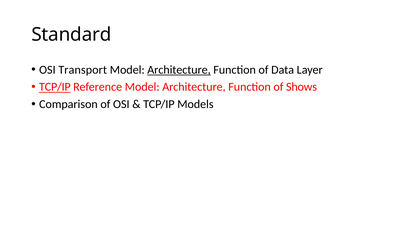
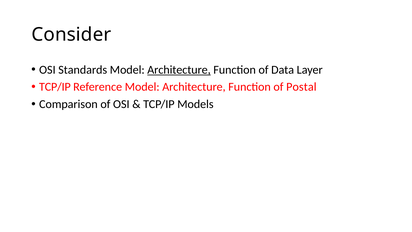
Standard: Standard -> Consider (71, 35)
Transport: Transport -> Standards (83, 70)
TCP/IP underline: present -> none (55, 87)
Shows: Shows -> Postal (301, 87)
